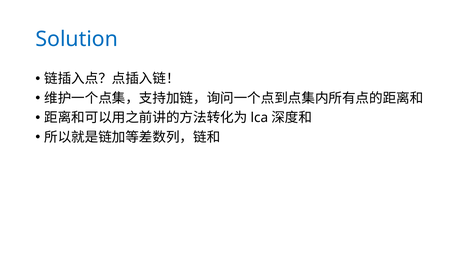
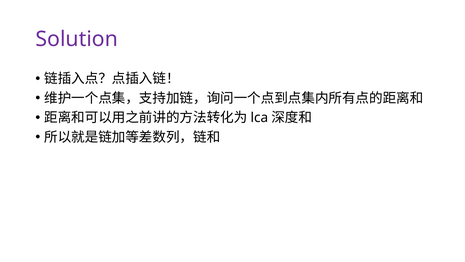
Solution colour: blue -> purple (77, 39)
